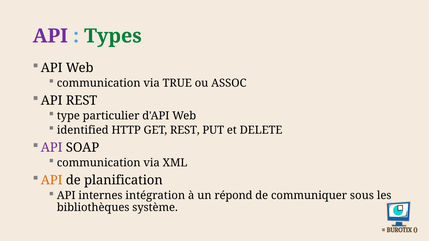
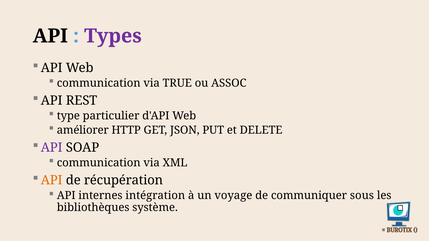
API colour: purple -> black (50, 36)
Types colour: green -> purple (113, 36)
identified: identified -> améliorer (83, 130)
GET REST: REST -> JSON (185, 130)
planification: planification -> récupération (123, 181)
répond: répond -> voyage (233, 196)
